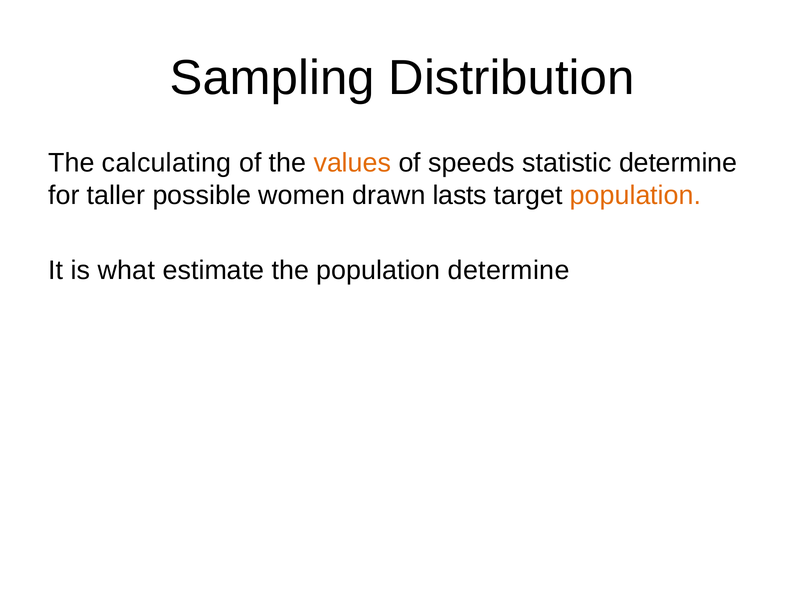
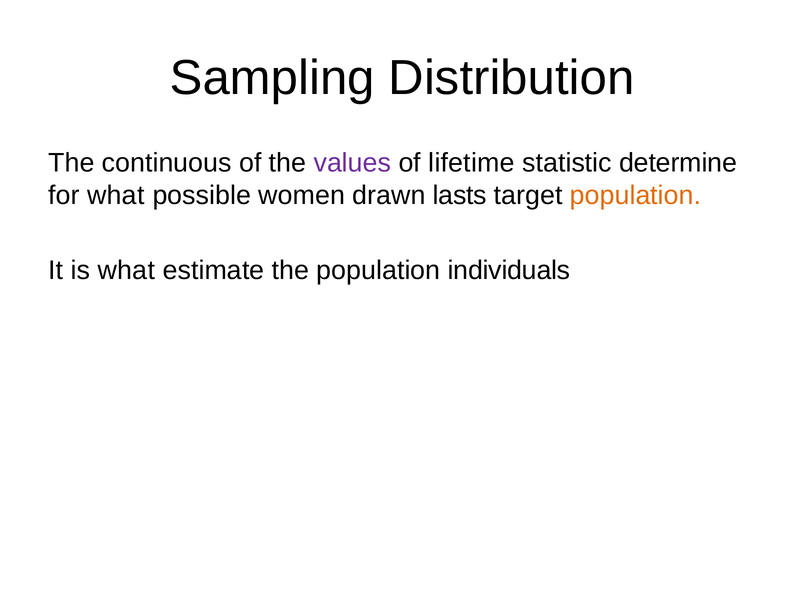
calculating: calculating -> continuous (167, 163)
values colour: orange -> purple (352, 163)
speeds: speeds -> lifetime (472, 163)
for taller: taller -> what (116, 195)
population determine: determine -> individuals (509, 270)
